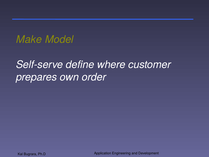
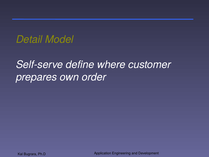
Make: Make -> Detail (29, 39)
